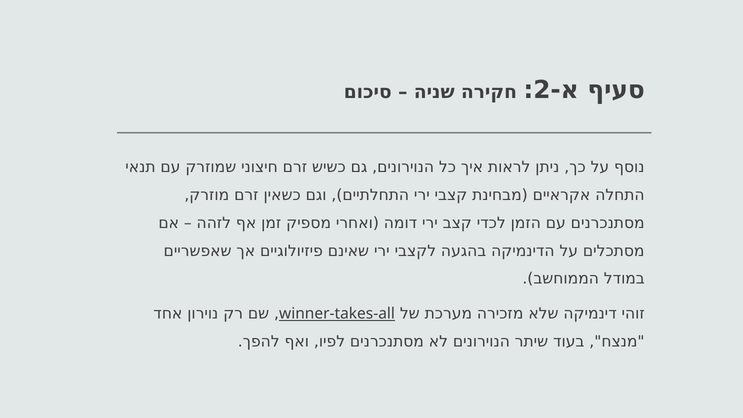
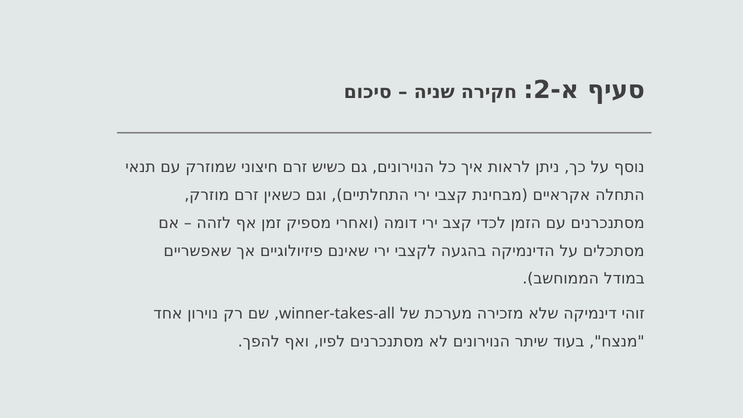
winner-takes-all underline: present -> none (337, 314)
